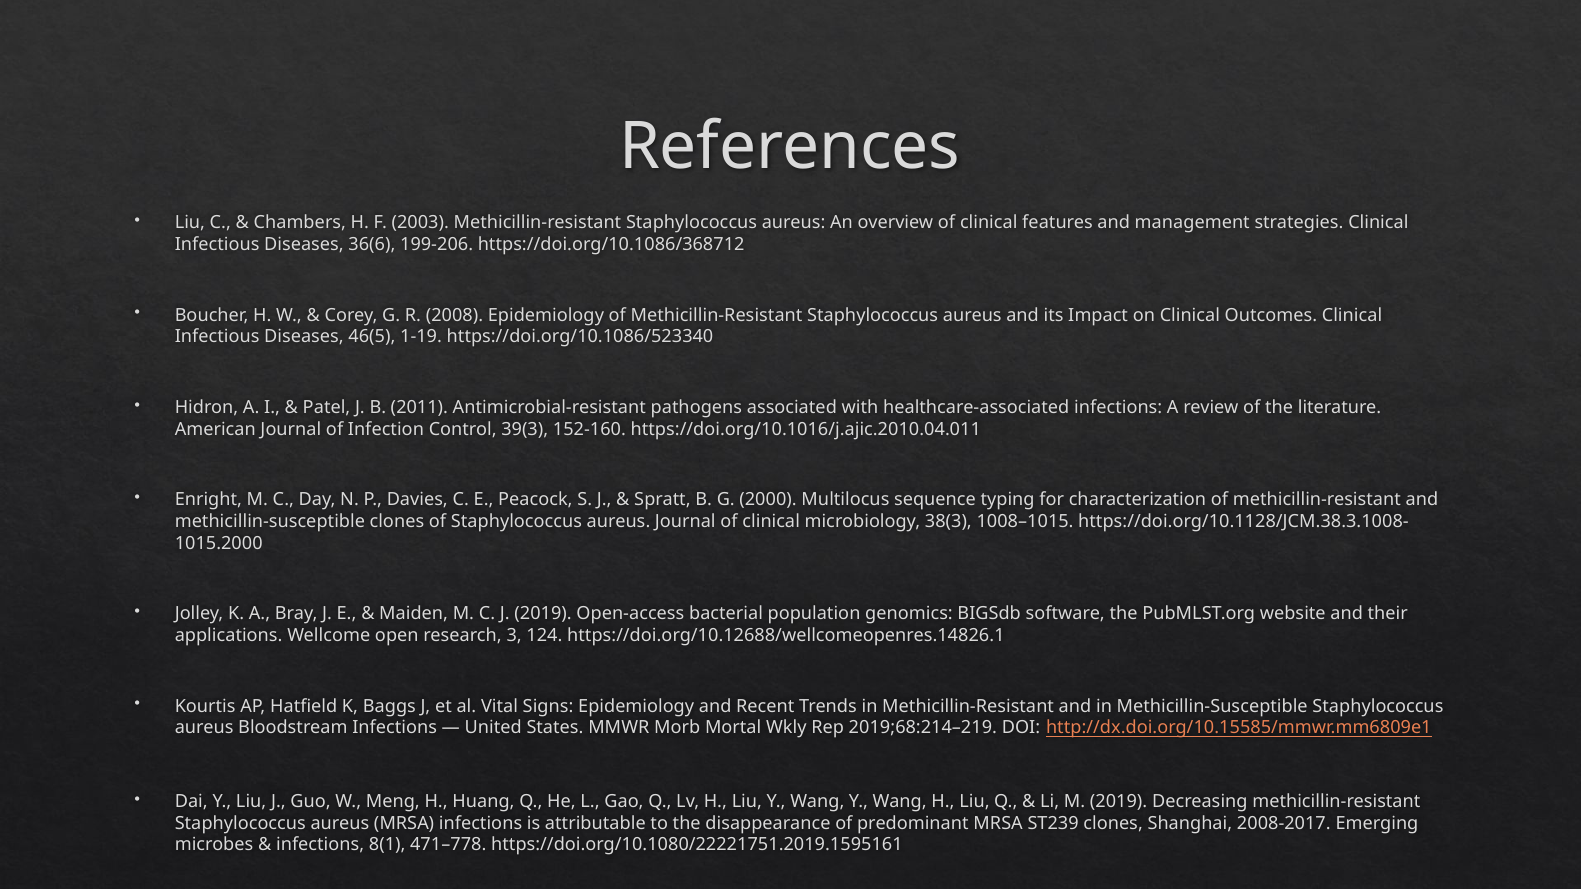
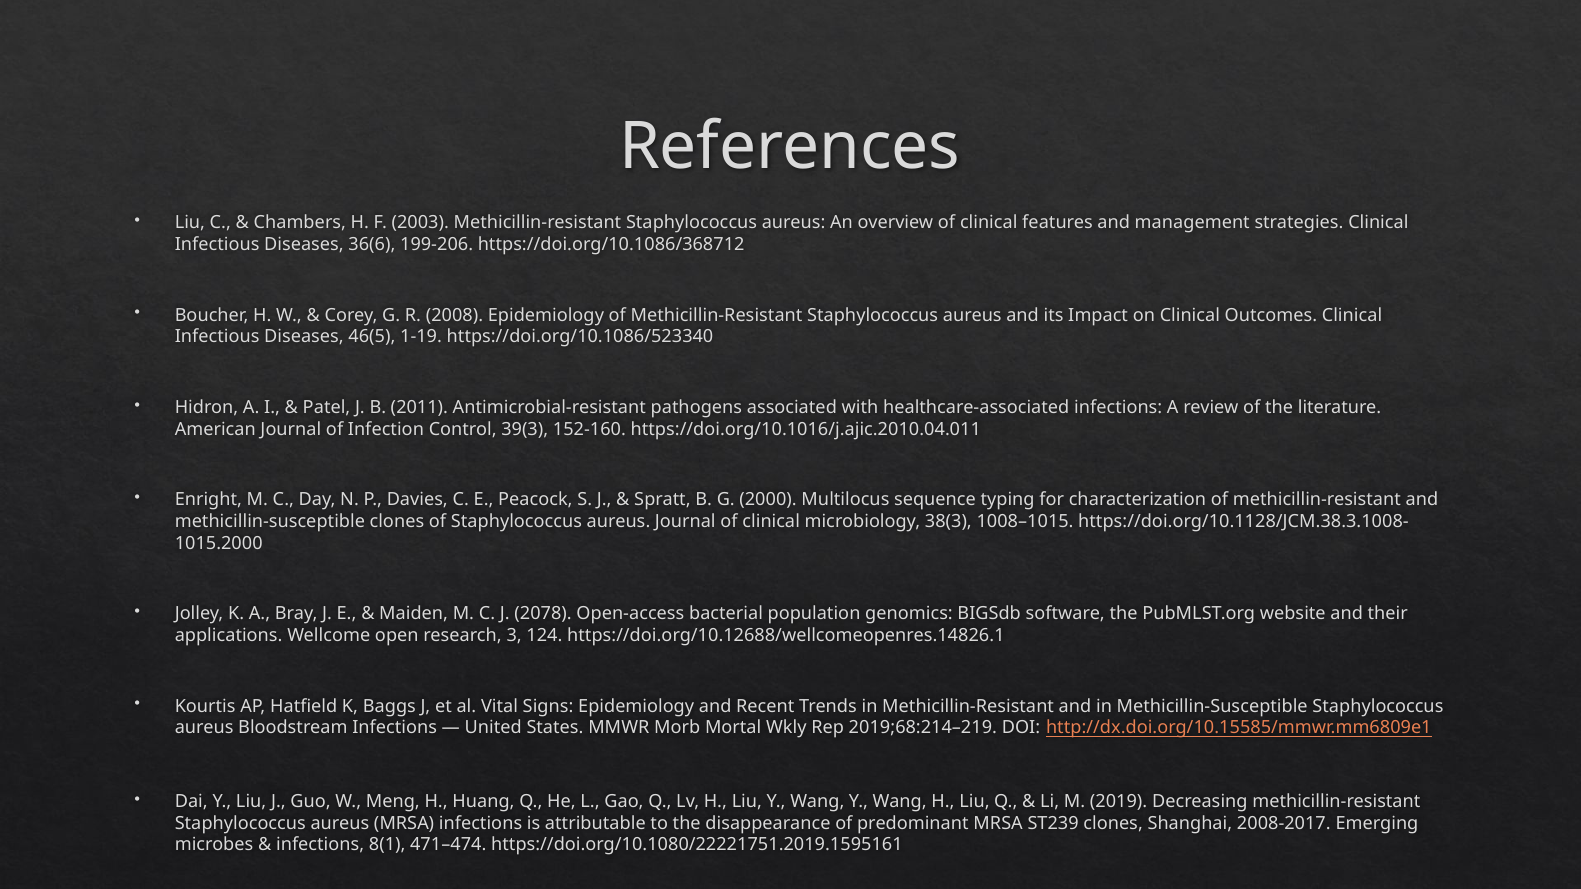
J 2019: 2019 -> 2078 (543, 614)
471–778: 471–778 -> 471–474 (448, 845)
